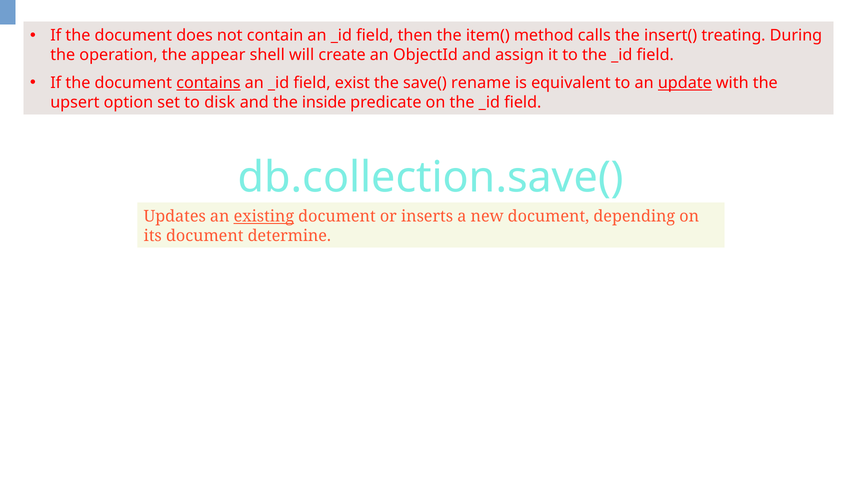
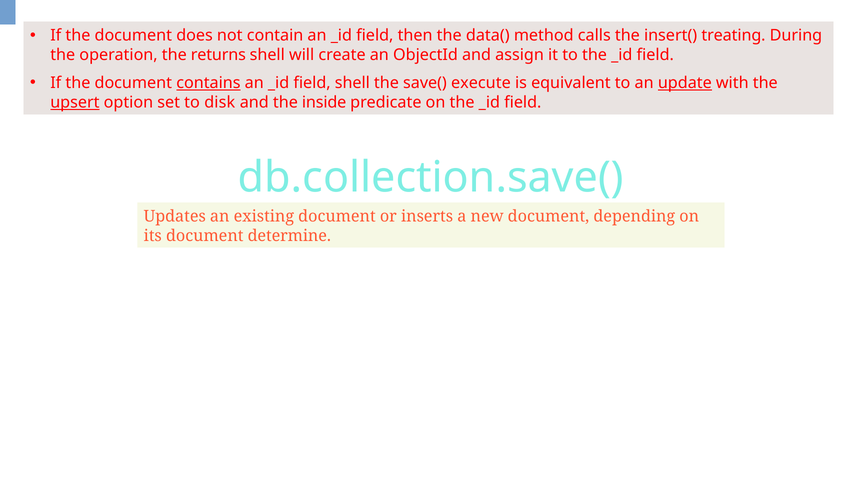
item(: item( -> data( (488, 36)
appear: appear -> returns (218, 55)
field exist: exist -> shell (352, 83)
rename: rename -> execute (481, 83)
upsert underline: none -> present (75, 102)
existing underline: present -> none (264, 216)
